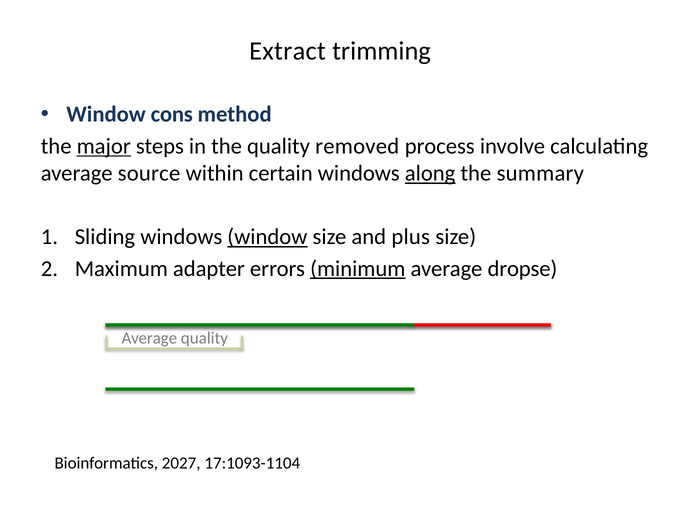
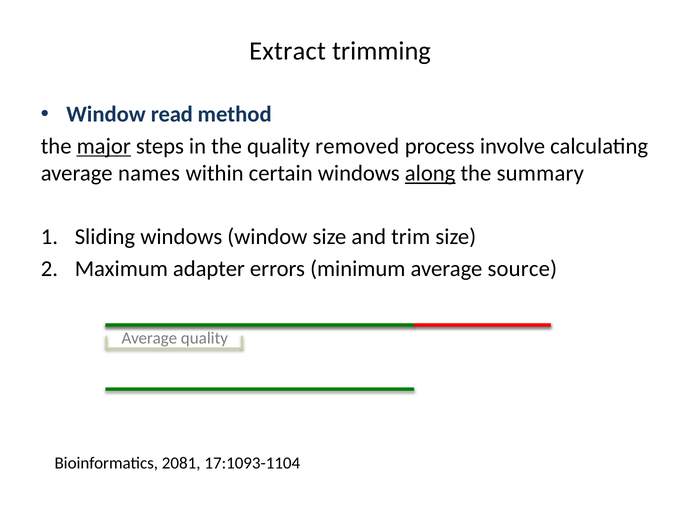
cons: cons -> read (172, 115)
source: source -> names (149, 173)
window underline: present -> none (267, 237)
plus: plus -> trim (411, 237)
minimum underline: present -> none (358, 269)
dropse: dropse -> source (522, 269)
2027: 2027 -> 2081 (181, 463)
